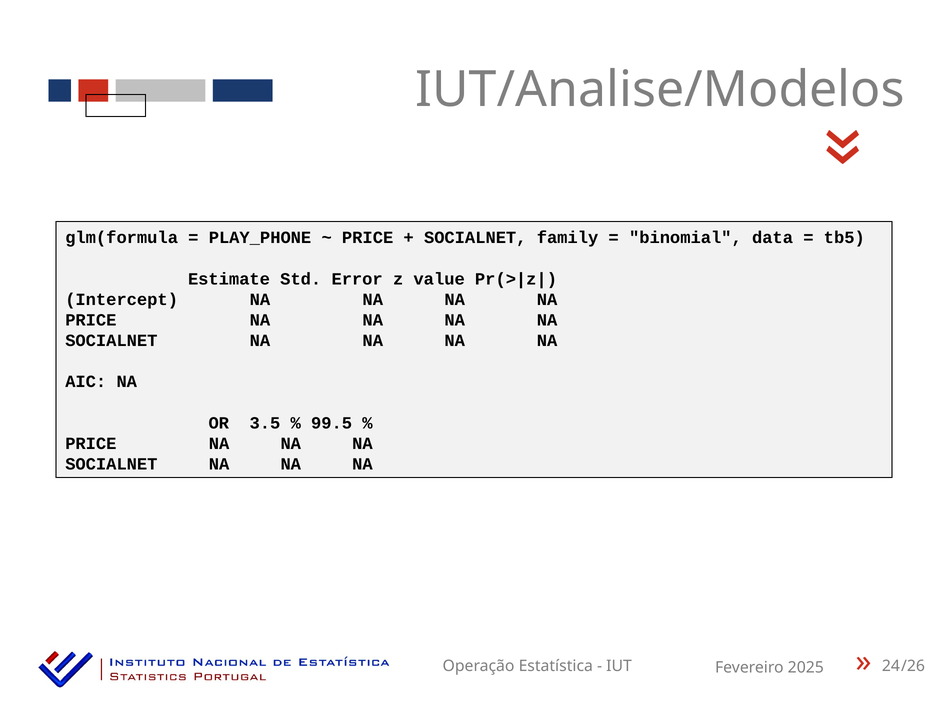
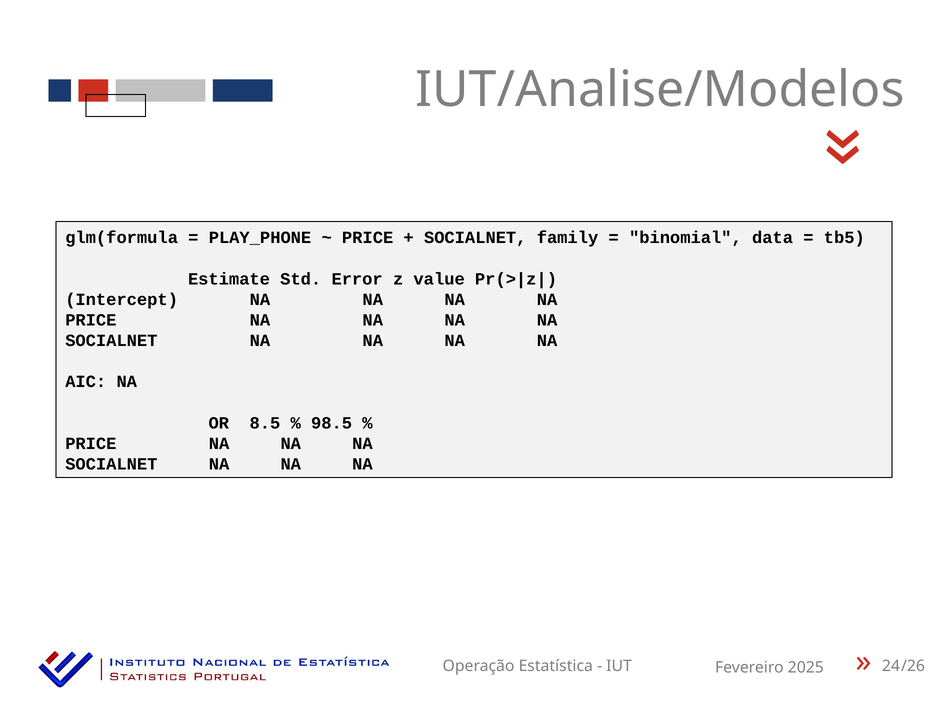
3.5: 3.5 -> 8.5 (265, 423)
99.5: 99.5 -> 98.5 (332, 423)
